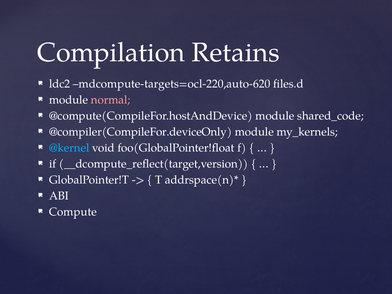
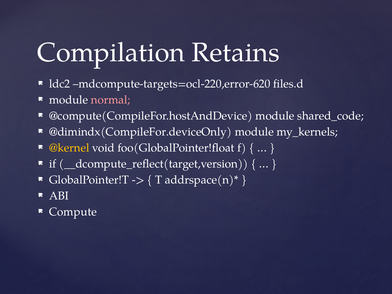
mdcompute-targets=ocl-220,auto-620: mdcompute-targets=ocl-220,auto-620 -> mdcompute-targets=ocl-220,error-620 (172, 84)
@compiler(CompileFor.deviceOnly: @compiler(CompileFor.deviceOnly -> @dimindx(CompileFor.deviceOnly (140, 132)
@kernel colour: light blue -> yellow (69, 148)
